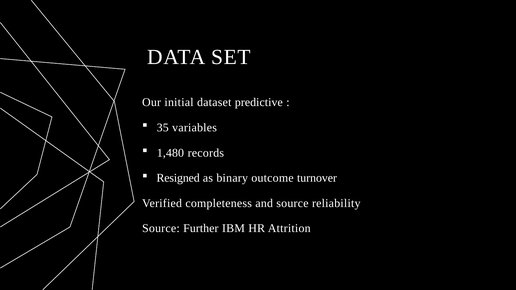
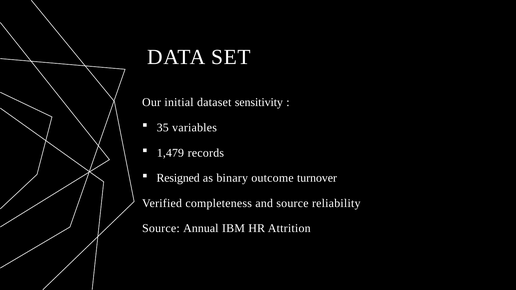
predictive: predictive -> sensitivity (259, 102)
1,480: 1,480 -> 1,479 (170, 153)
Further: Further -> Annual (201, 229)
